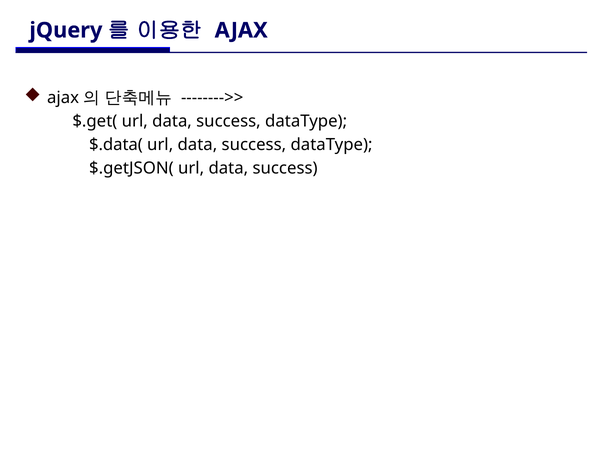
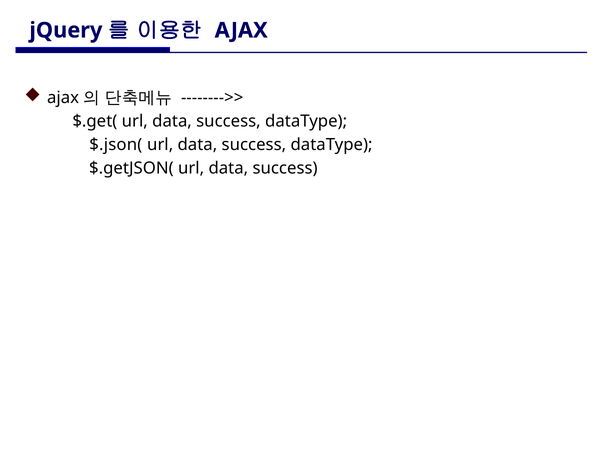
$.data(: $.data( -> $.json( (116, 145)
